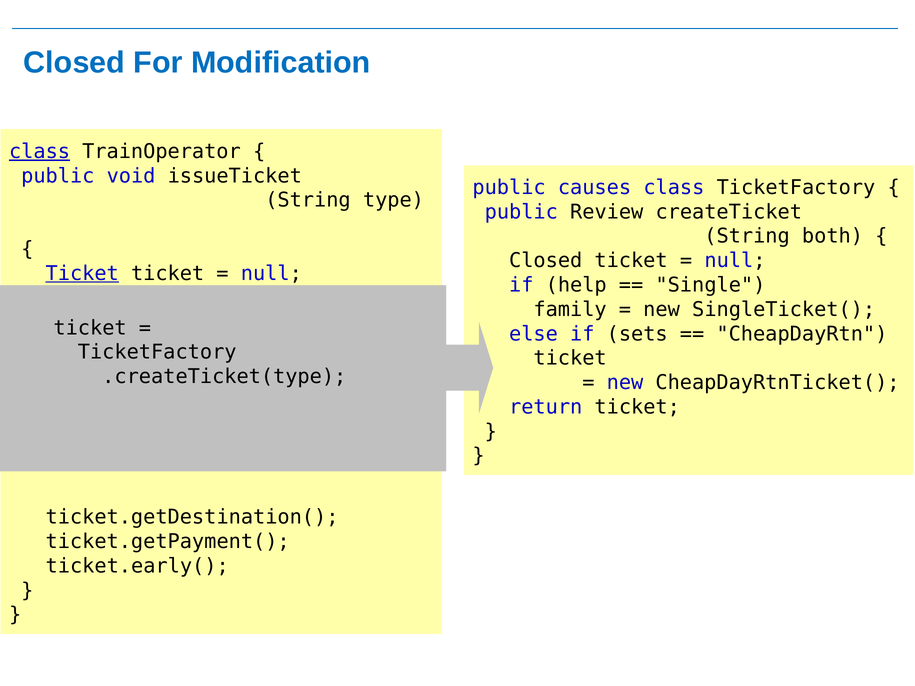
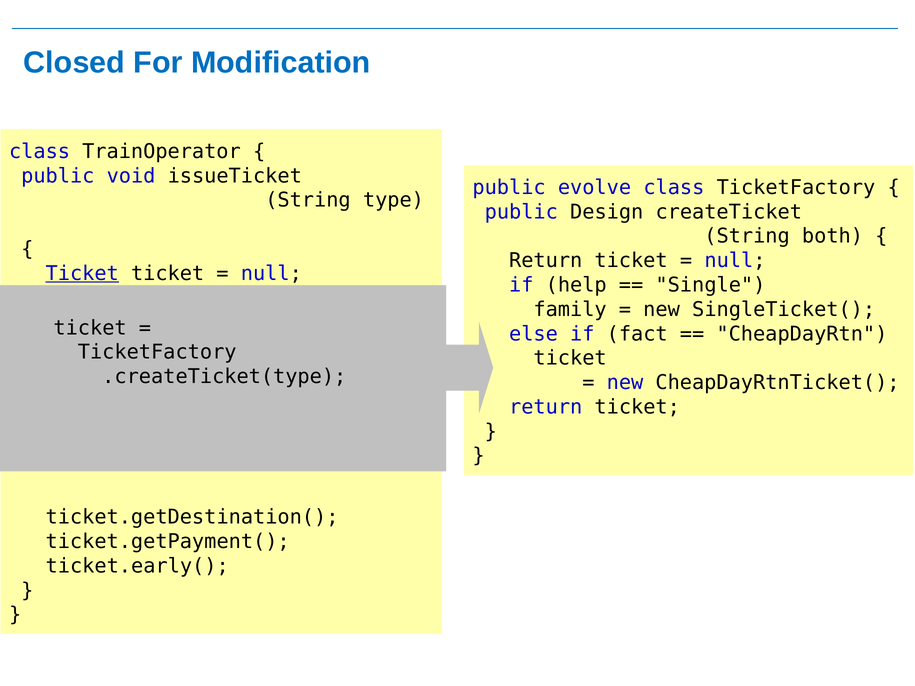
class underline: present -> none (40, 152)
causes: causes -> evolve (594, 188)
Review: Review -> Design (607, 212)
Closed: Closed -> Return (546, 261)
sets: sets -> fact (637, 334)
